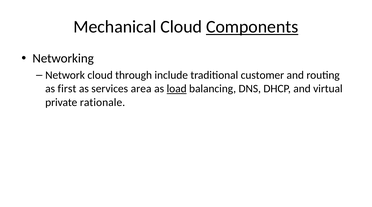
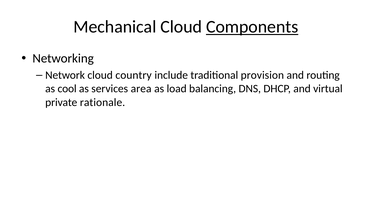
through: through -> country (134, 75)
customer: customer -> provision (262, 75)
first: first -> cool (67, 89)
load underline: present -> none (177, 89)
